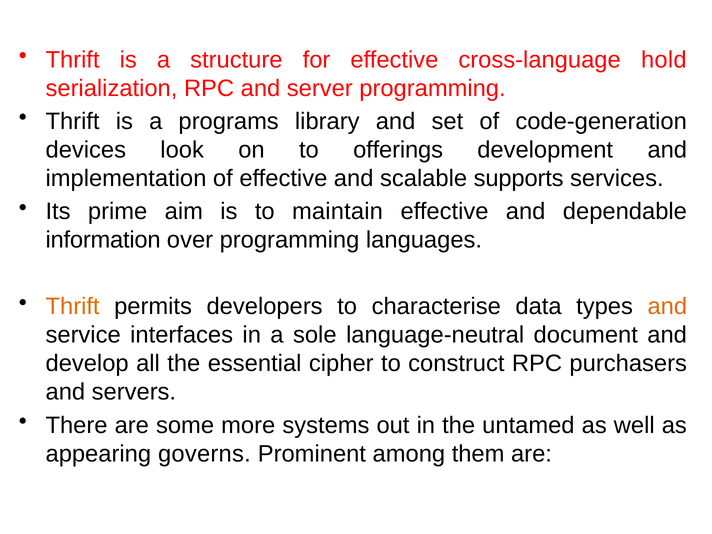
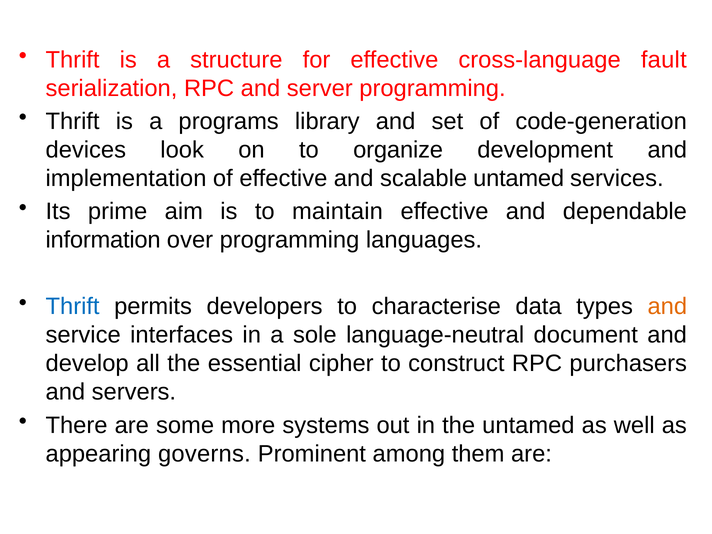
hold: hold -> fault (664, 60)
offerings: offerings -> organize (398, 150)
scalable supports: supports -> untamed (519, 178)
Thrift colour: orange -> blue (73, 307)
